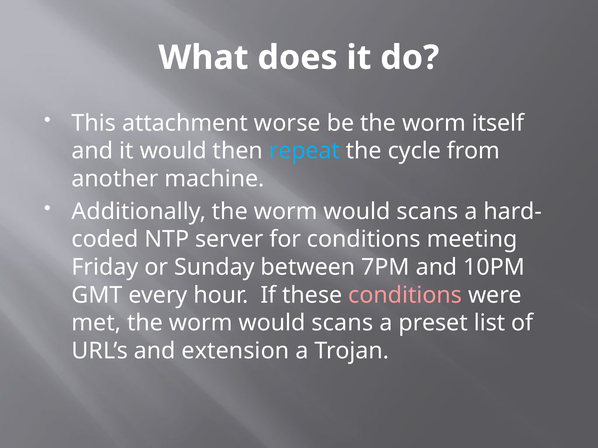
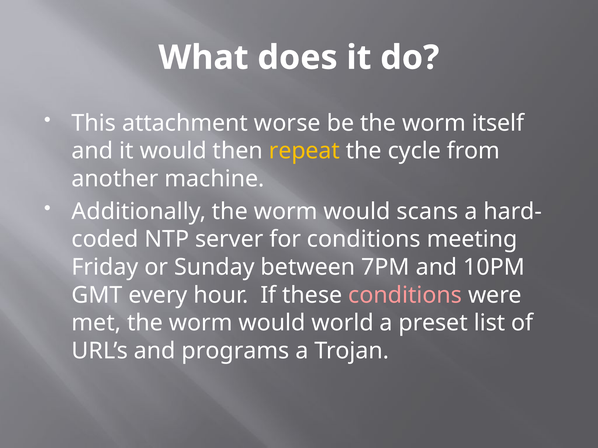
repeat colour: light blue -> yellow (304, 151)
scans: scans -> world (343, 323)
extension: extension -> programs (235, 351)
